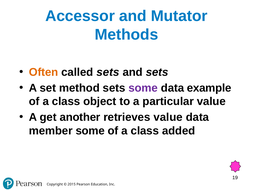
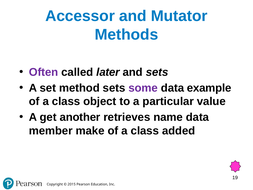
Often colour: orange -> purple (44, 72)
called sets: sets -> later (108, 72)
retrieves value: value -> name (168, 117)
member some: some -> make (90, 131)
